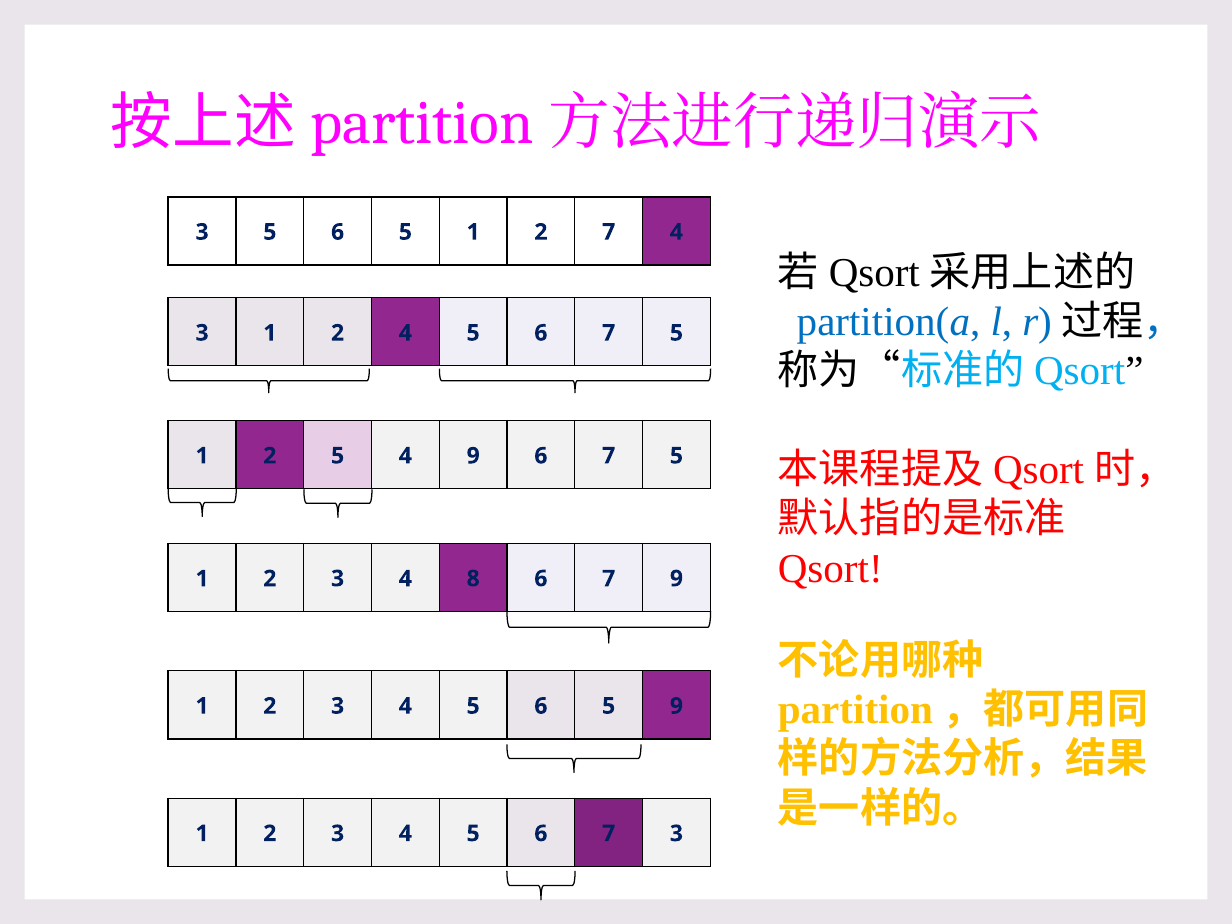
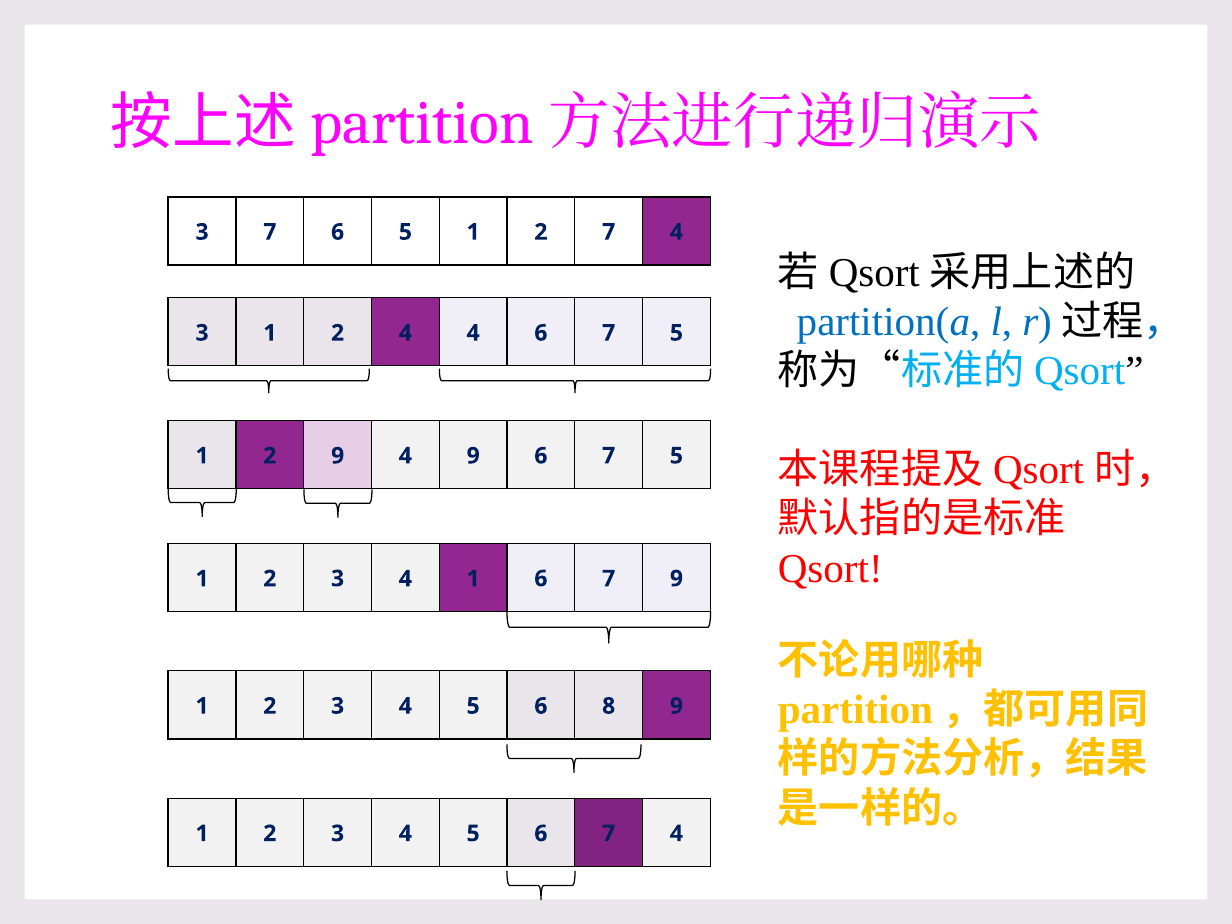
3 5: 5 -> 7 (270, 232)
2 4 5: 5 -> 4 (473, 333)
2 5: 5 -> 9 (338, 456)
3 4 8: 8 -> 1 (473, 579)
4 5 6 5: 5 -> 8 (609, 706)
6 7 3: 3 -> 4 (676, 834)
